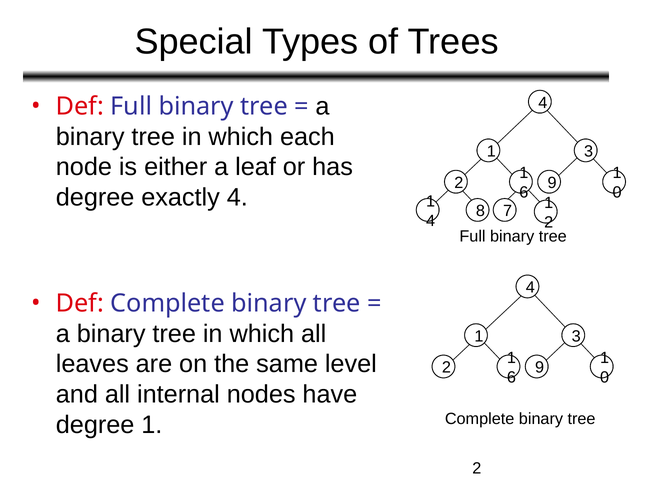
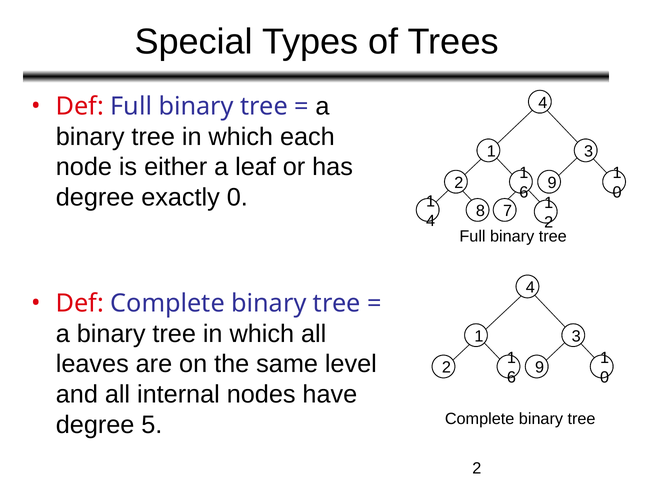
exactly 4: 4 -> 0 (237, 198)
degree 1: 1 -> 5 (152, 425)
